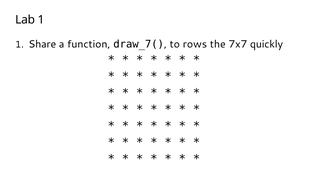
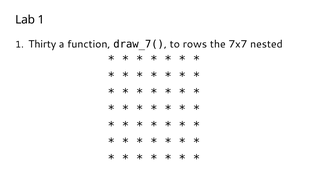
Share: Share -> Thirty (42, 44)
quickly: quickly -> nested (266, 44)
